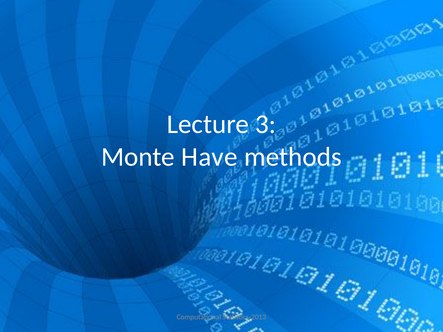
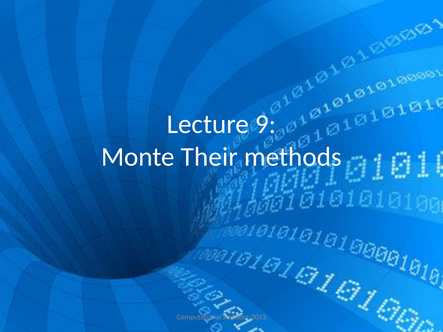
3: 3 -> 9 (266, 124)
Have: Have -> Their (209, 157)
